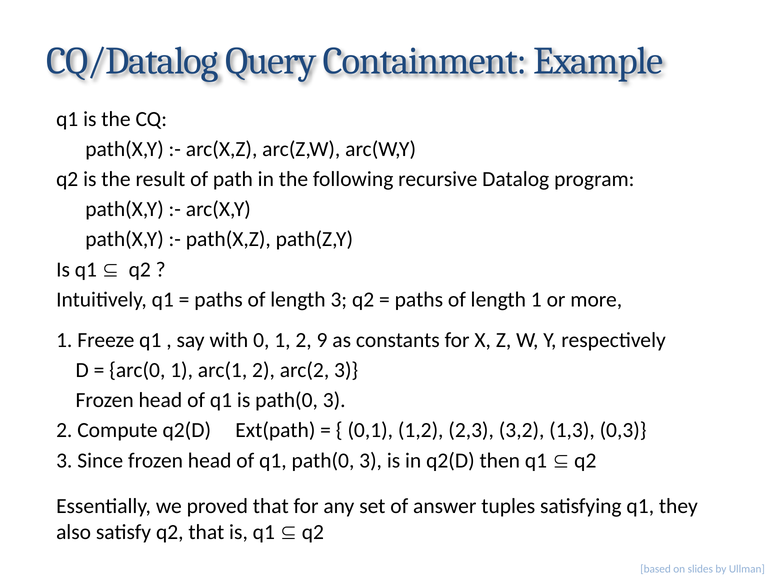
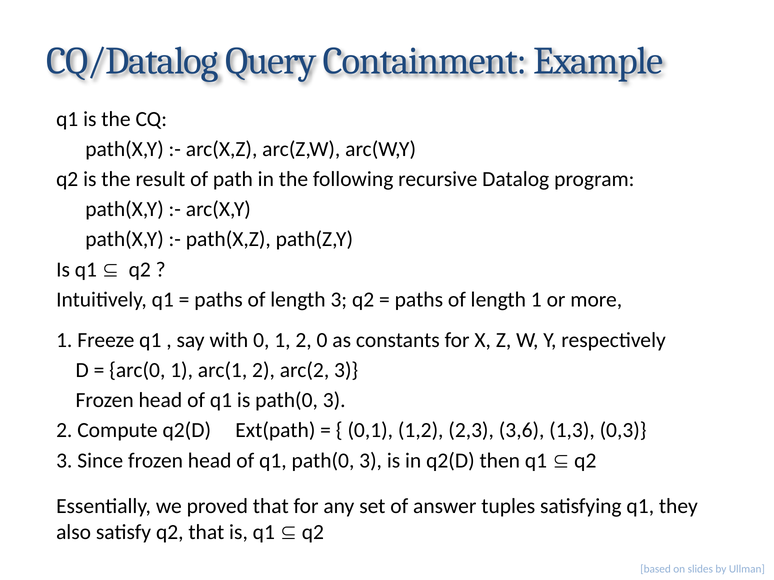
2 9: 9 -> 0 (322, 340)
3,2: 3,2 -> 3,6 (522, 431)
